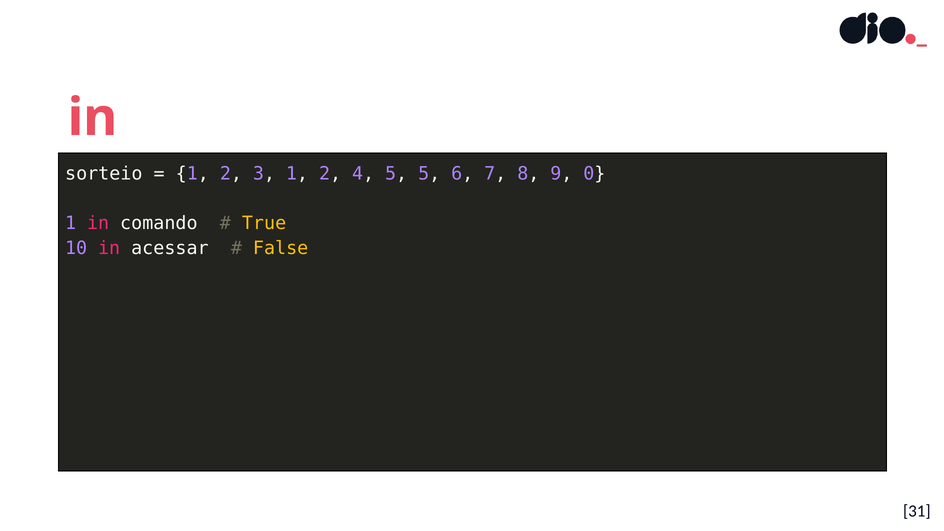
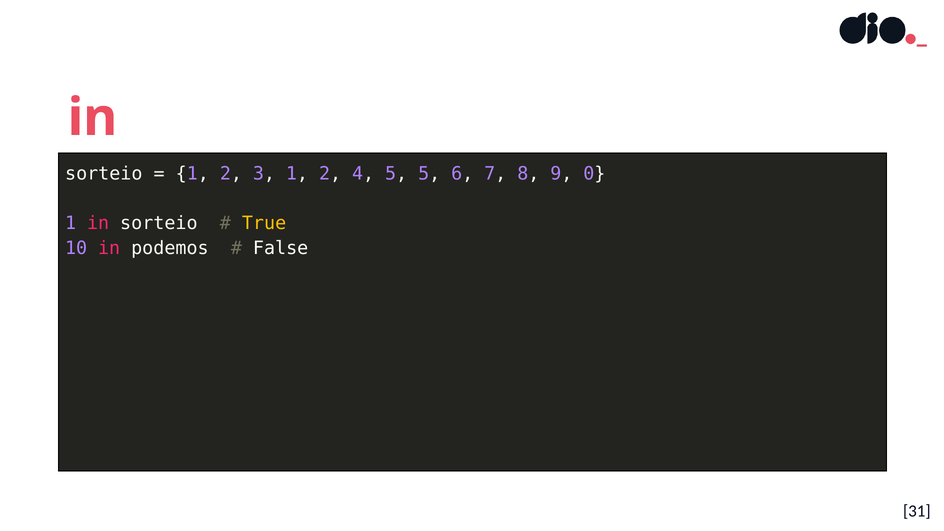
in comando: comando -> sorteio (159, 223)
acessar: acessar -> podemos (170, 248)
False colour: yellow -> white (281, 248)
